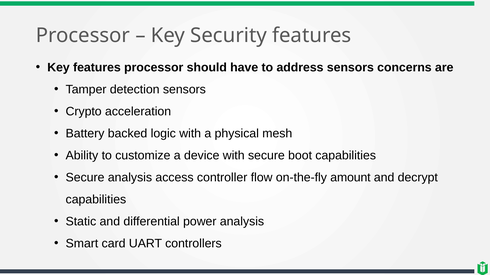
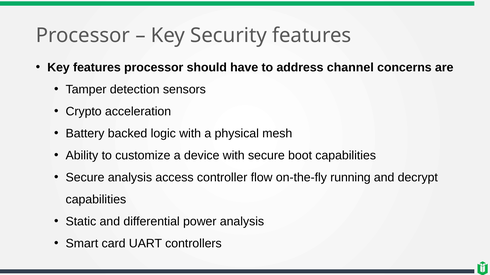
address sensors: sensors -> channel (350, 68)
amount: amount -> running (350, 178)
